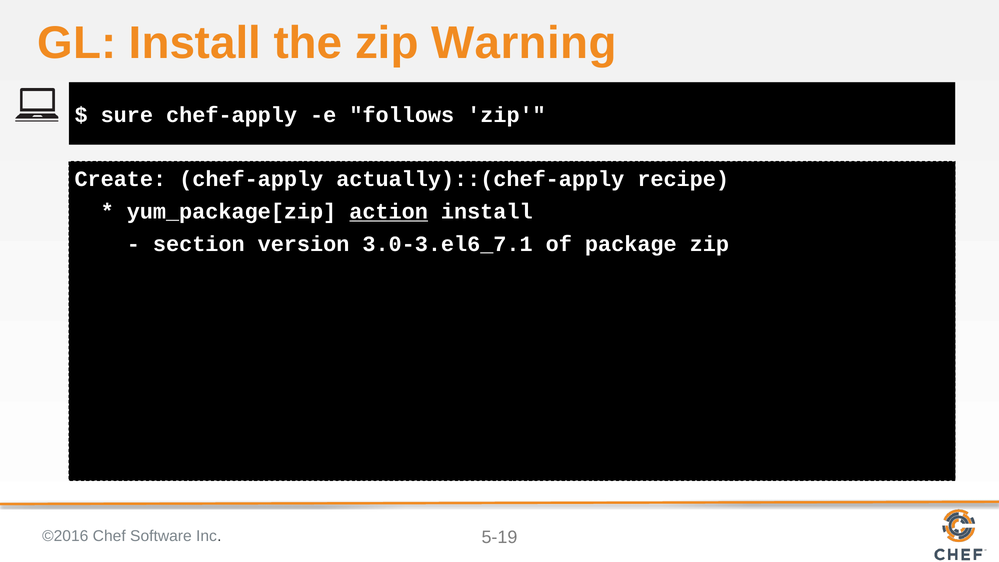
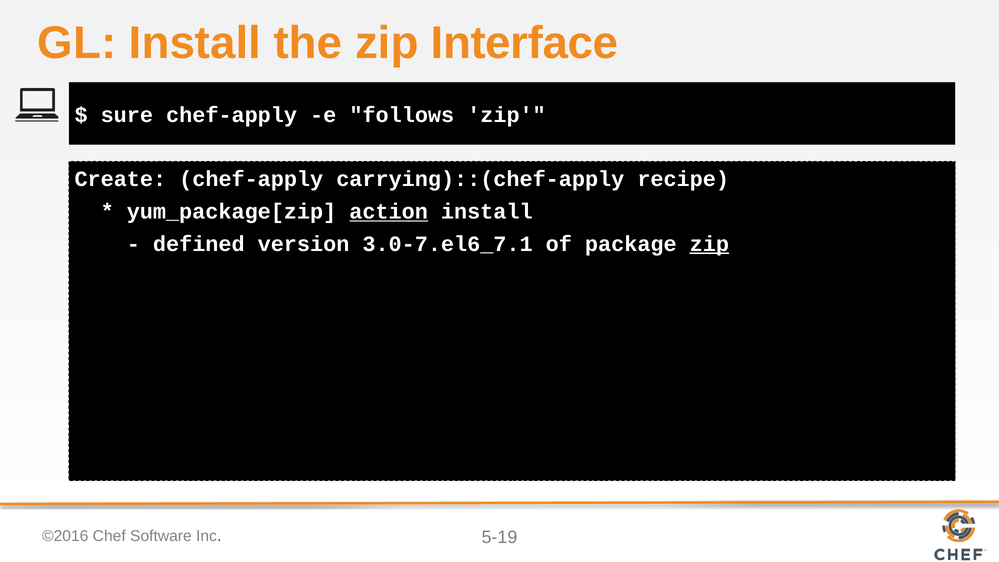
Warning: Warning -> Interface (524, 43)
actually)::(chef-apply: actually)::(chef-apply -> carrying)::(chef-apply (480, 179)
section: section -> defined (199, 244)
3.0-3.el6_7.1: 3.0-3.el6_7.1 -> 3.0-7.el6_7.1 (448, 244)
zip underline: none -> present (709, 244)
